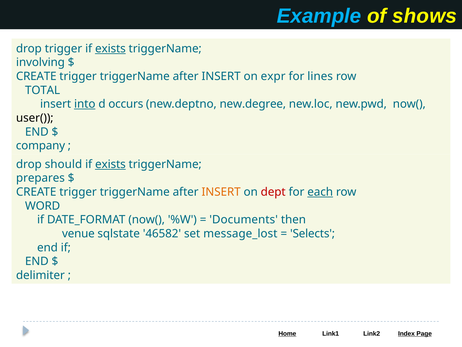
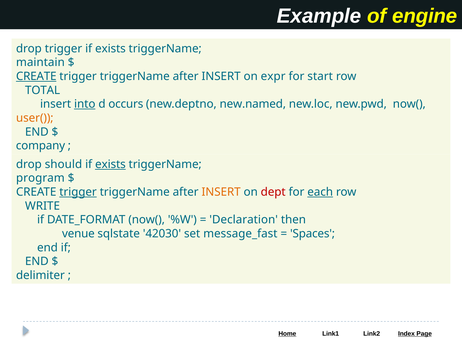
Example colour: light blue -> white (319, 16)
shows: shows -> engine (425, 16)
exists underline: present -> none (110, 48)
involving: involving -> maintain (40, 62)
CREATE underline: none -> present (36, 76)
lines: lines -> start (320, 76)
new.degree: new.degree -> new.named (253, 104)
user( colour: black -> orange (35, 118)
prepares: prepares -> program (40, 178)
trigger underline: none -> present (78, 192)
WORD: WORD -> WRITE (43, 206)
Documents: Documents -> Declaration (244, 219)
46582: 46582 -> 42030 (162, 233)
message_lost: message_lost -> message_fast (240, 233)
Selects: Selects -> Spaces (313, 233)
